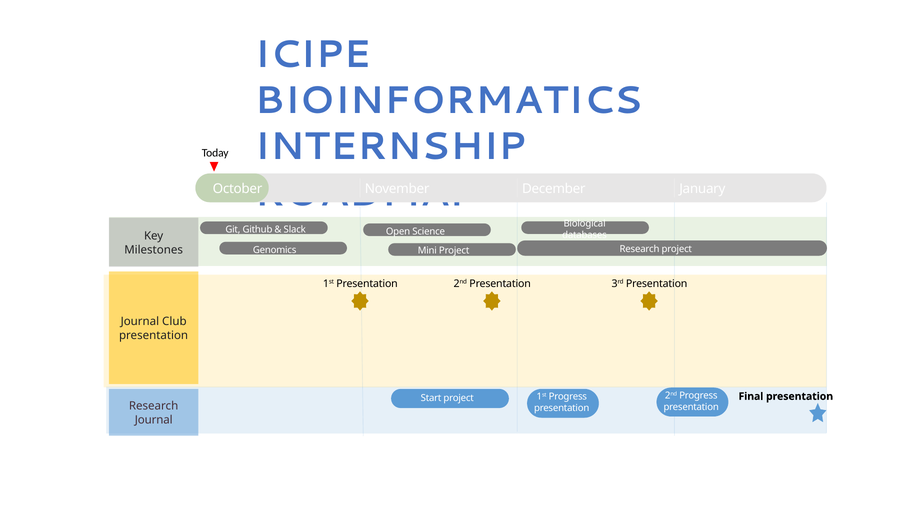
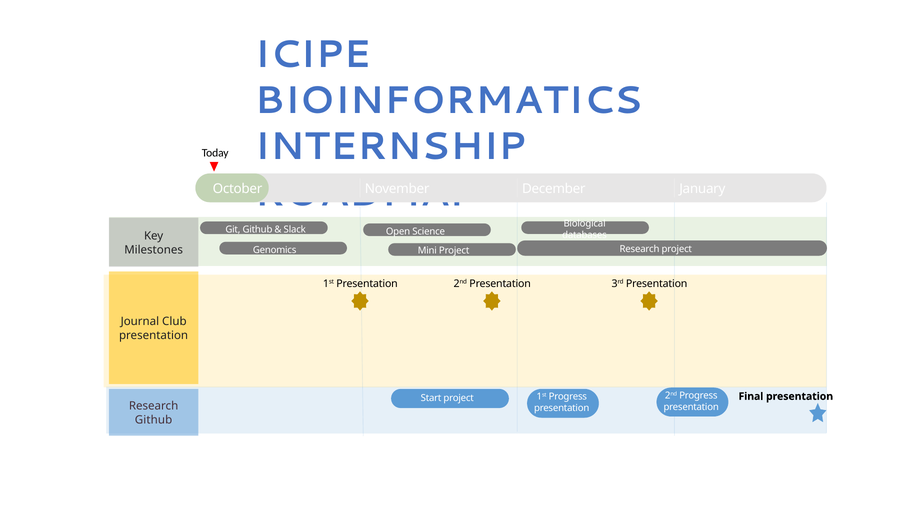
Journal: Journal -> Github (154, 420)
